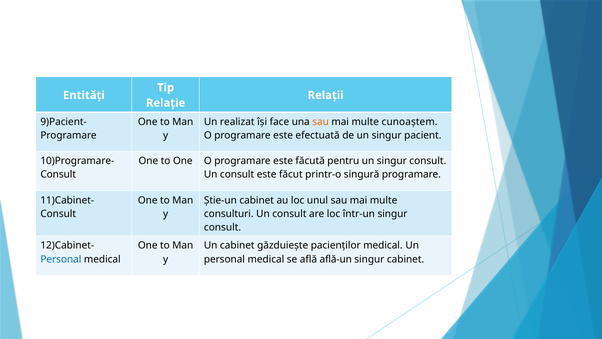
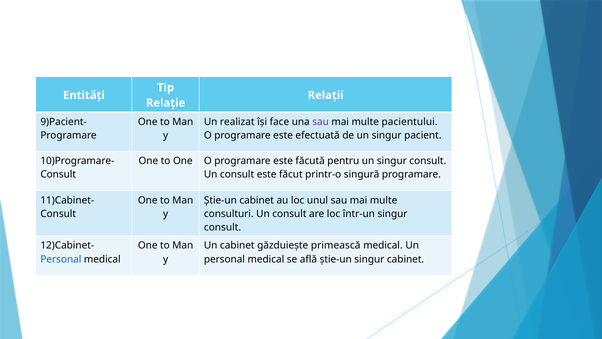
sau colour: orange -> purple (321, 122)
cunoaștem: cunoaștem -> pacientului (410, 122)
pacienților: pacienților -> primească (336, 245)
află află-un: află-un -> știe-un (336, 259)
